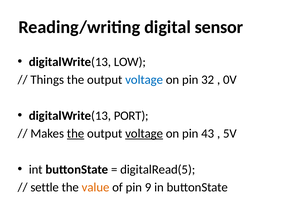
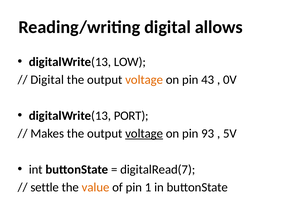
sensor: sensor -> allows (219, 27)
Things: Things -> Digital (47, 80)
voltage colour: blue -> orange (144, 80)
32: 32 -> 43 (208, 80)
the underline: present -> none (76, 134)
43: 43 -> 93 (208, 134)
digitalRead(5: digitalRead(5 -> digitalRead(7 (158, 169)
9: 9 -> 1 (148, 187)
